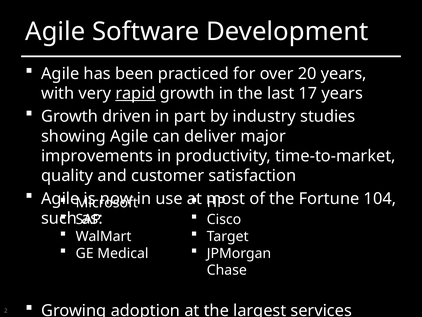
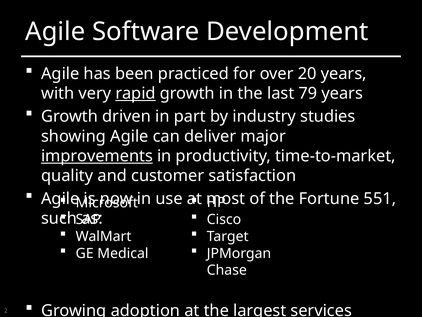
17: 17 -> 79 (308, 93)
improvements underline: none -> present (97, 156)
104: 104 -> 551 (380, 198)
